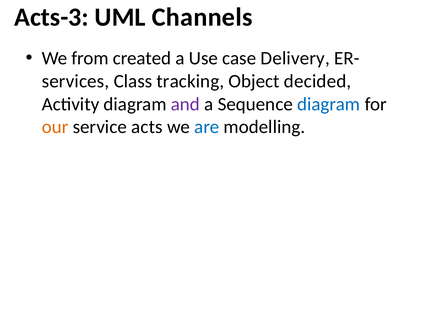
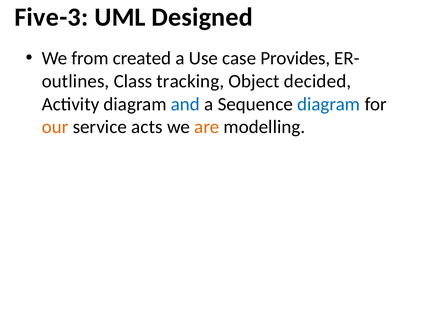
Acts-3: Acts-3 -> Five-3 (51, 17)
Channels: Channels -> Designed (202, 17)
Delivery: Delivery -> Provides (295, 58)
services: services -> outlines (76, 81)
and colour: purple -> blue (185, 104)
are colour: blue -> orange (207, 127)
